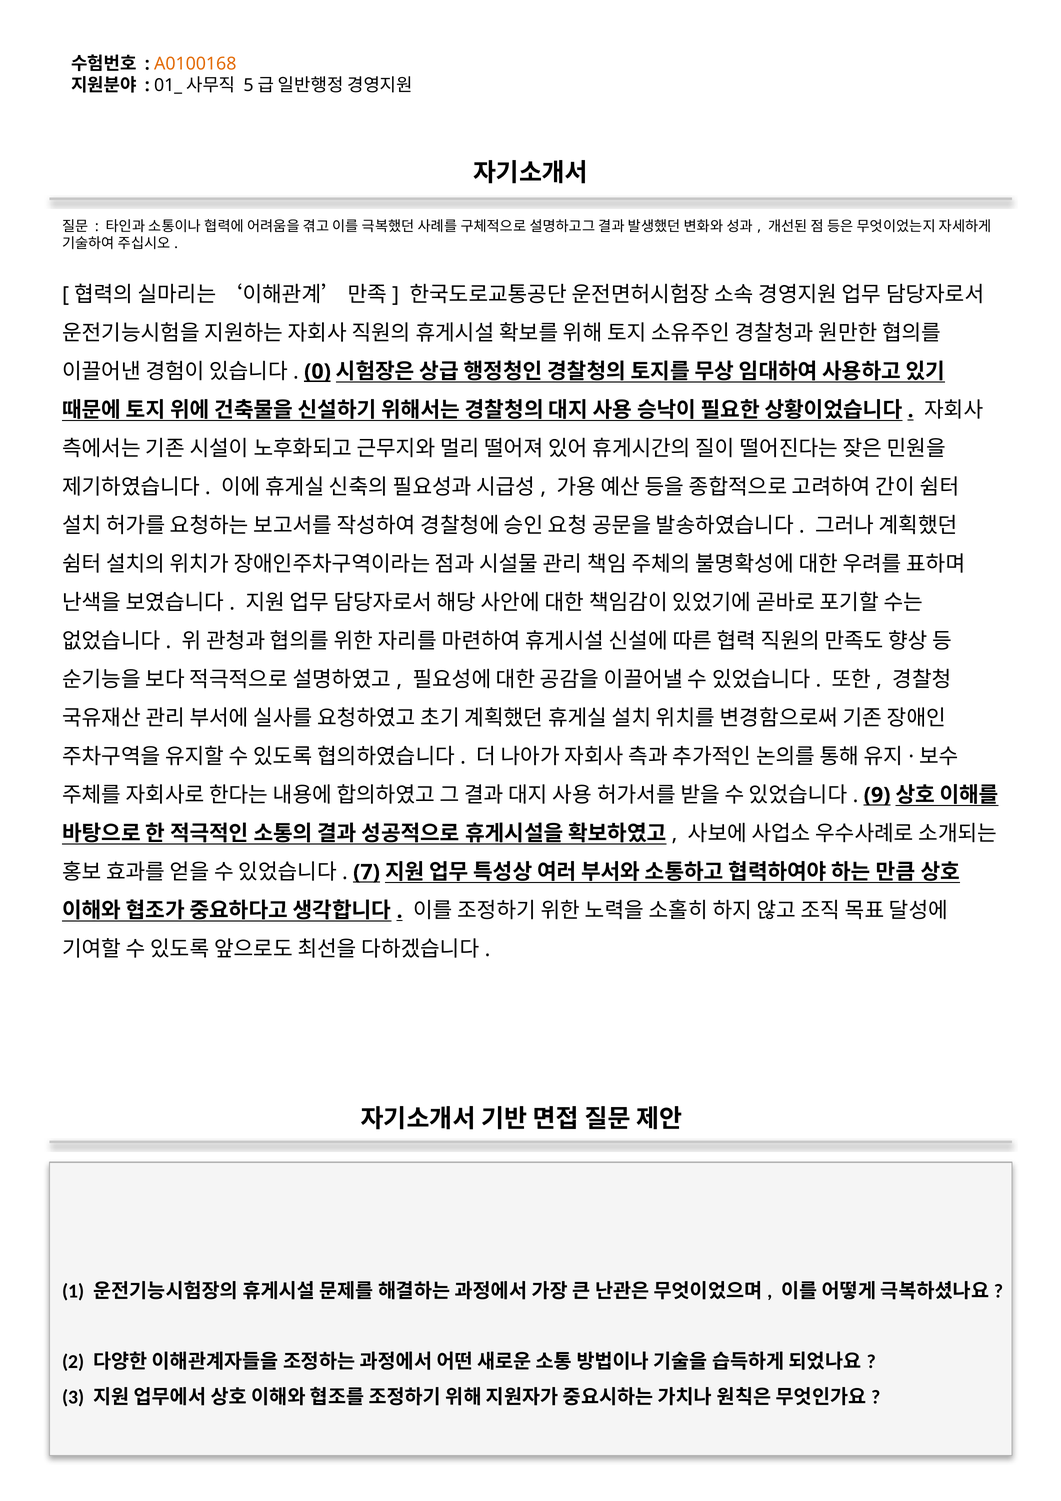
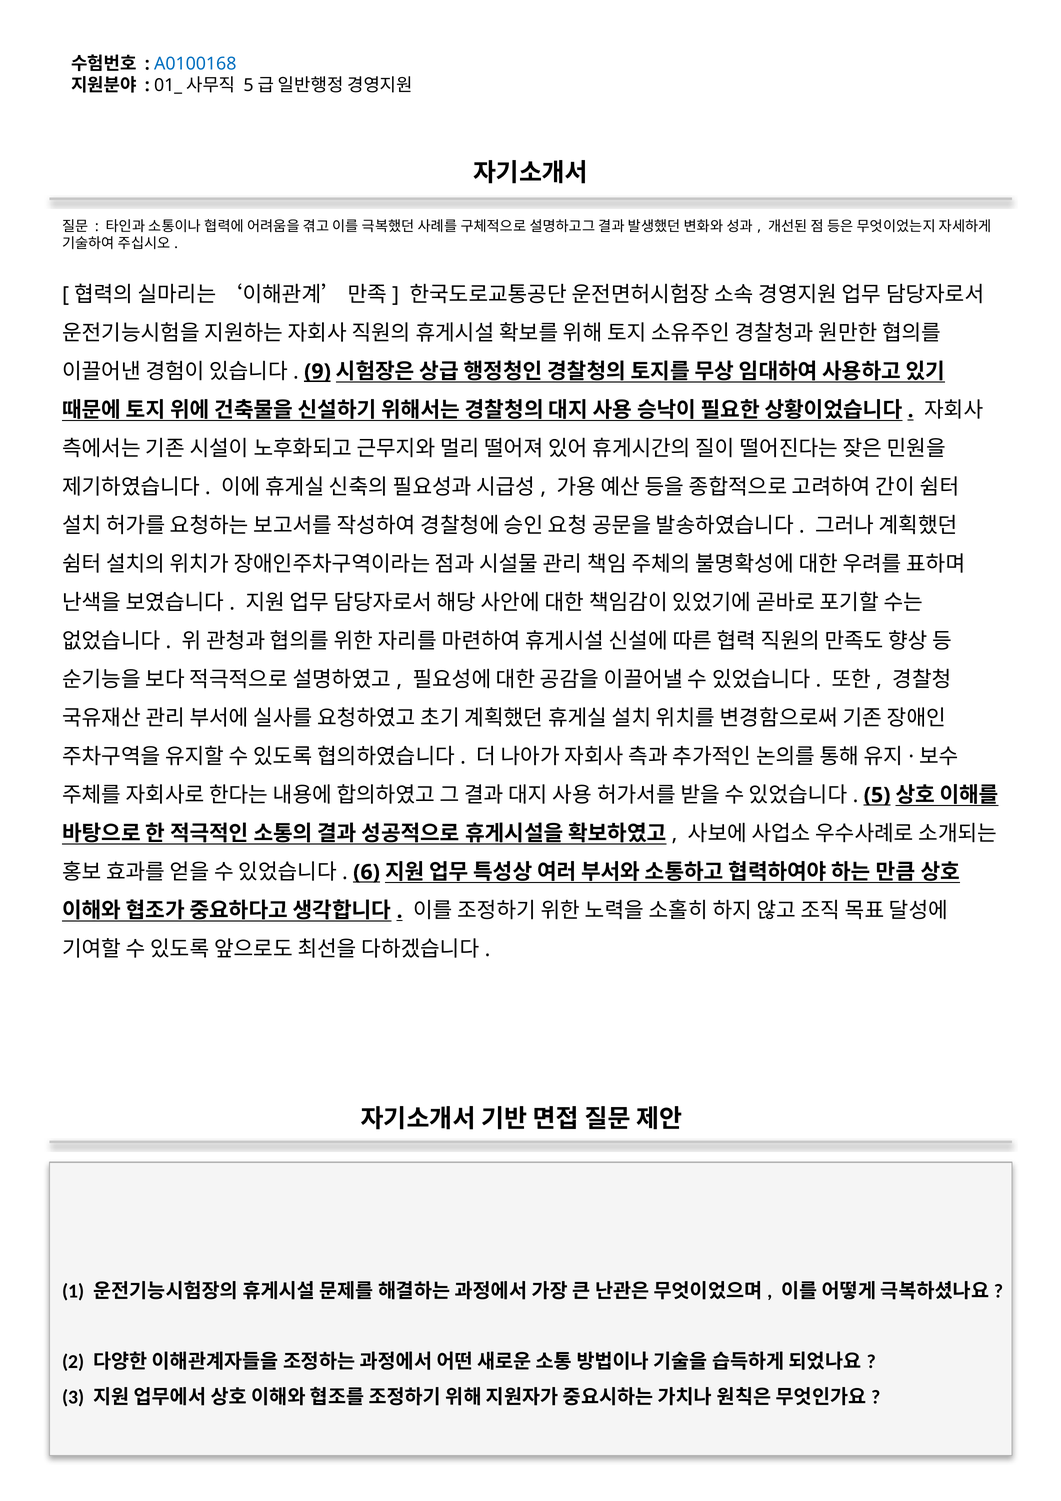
A0100168 colour: orange -> blue (195, 64)
0: 0 -> 9 (318, 371)
9: 9 -> 5 (877, 795)
7: 7 -> 6 (367, 872)
